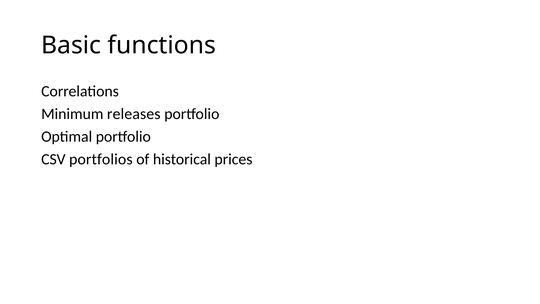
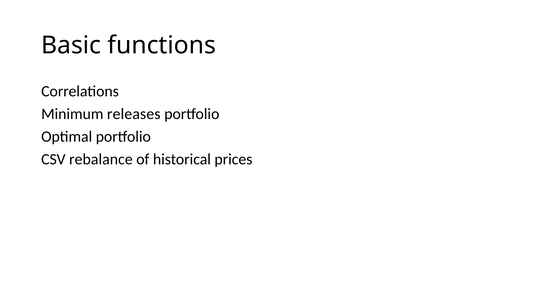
portfolios: portfolios -> rebalance (101, 159)
